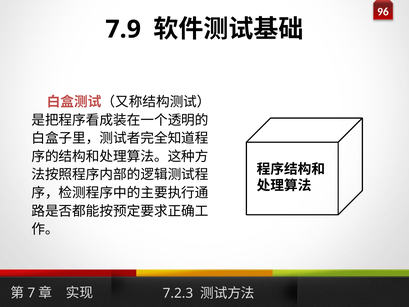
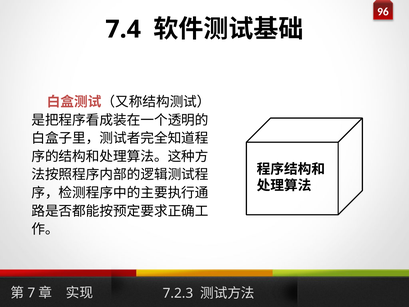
7.9: 7.9 -> 7.4 (123, 29)
